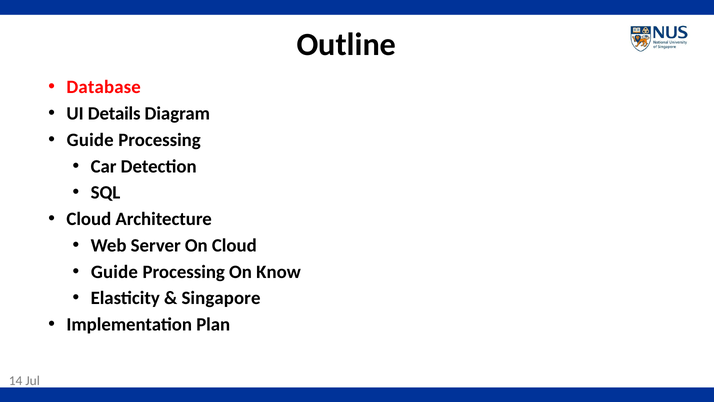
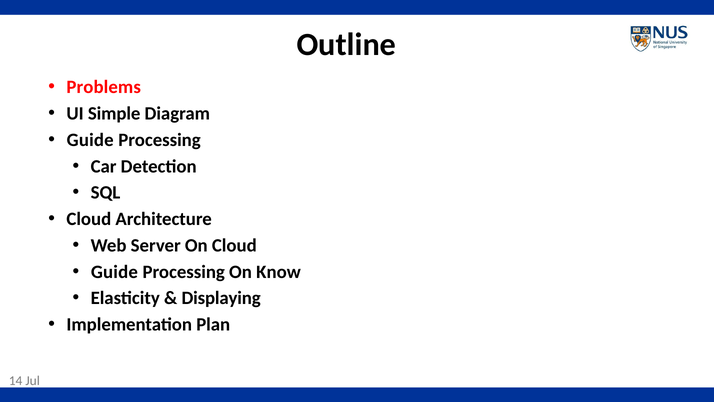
Database: Database -> Problems (104, 87)
Details: Details -> Simple (114, 114)
Singapore: Singapore -> Displaying (221, 298)
